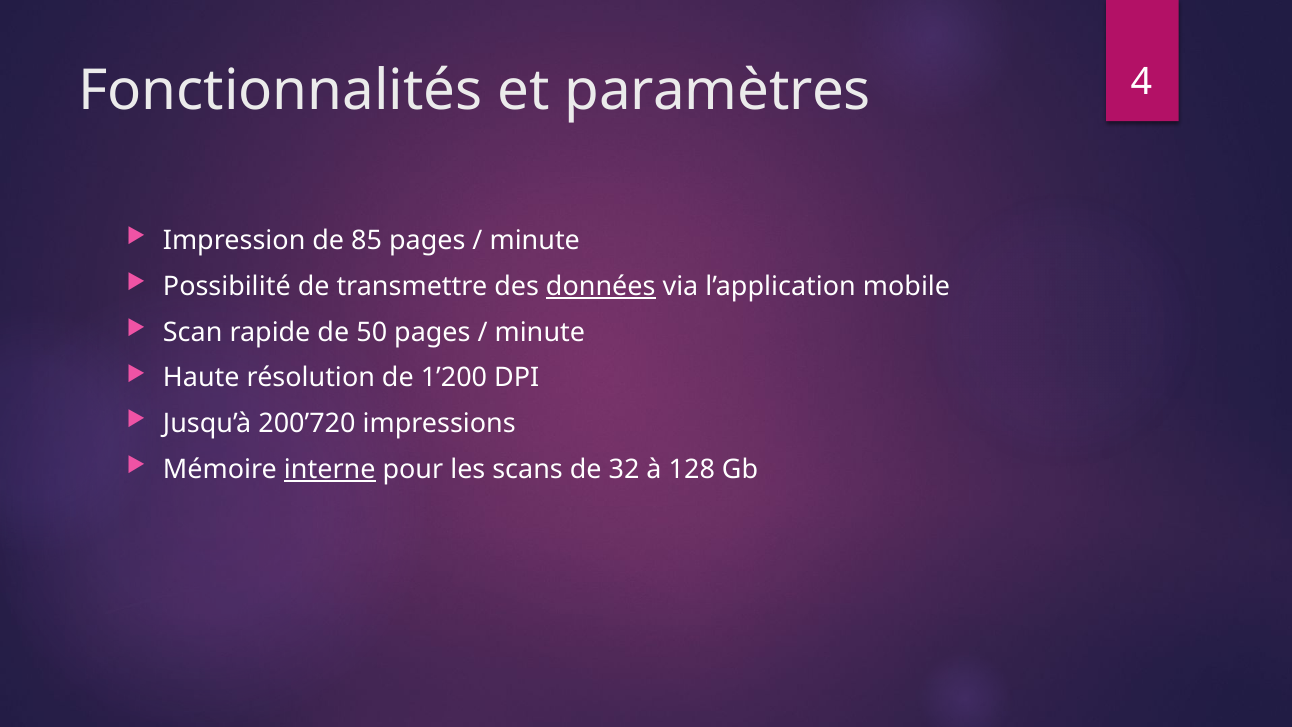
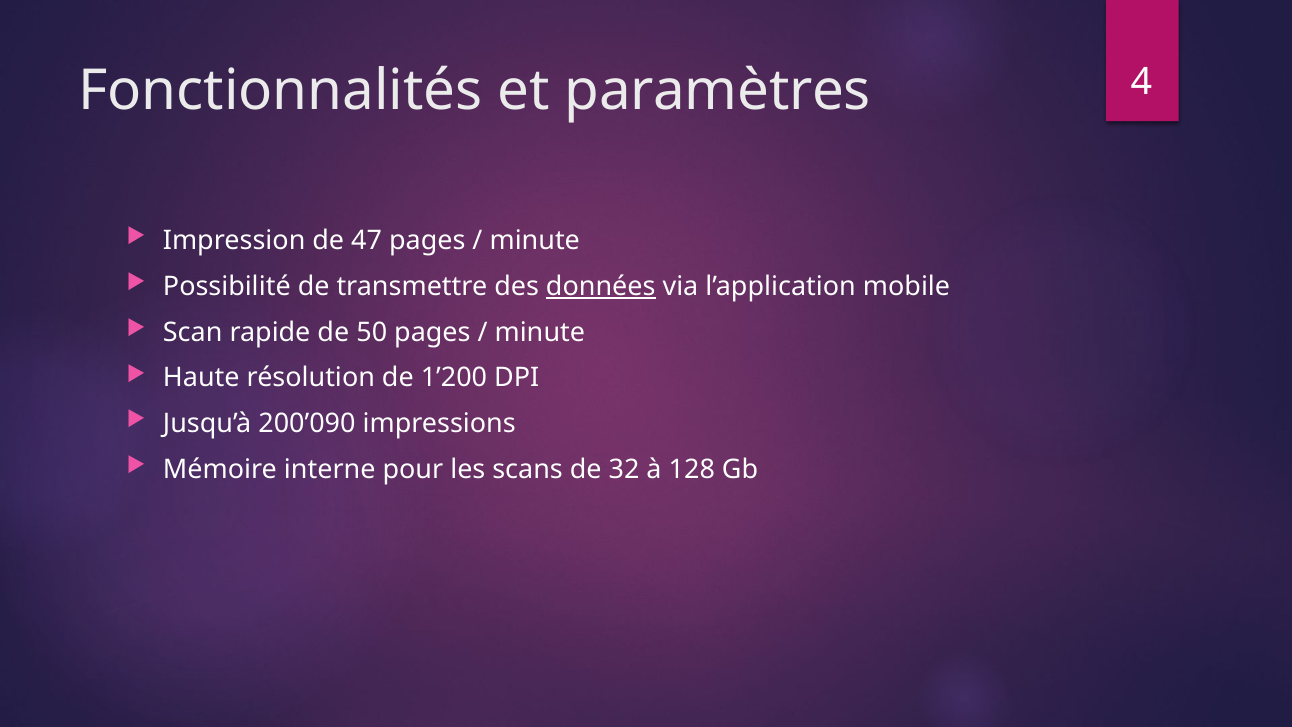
85: 85 -> 47 (367, 240)
200’720: 200’720 -> 200’090 (307, 424)
interne underline: present -> none (330, 469)
